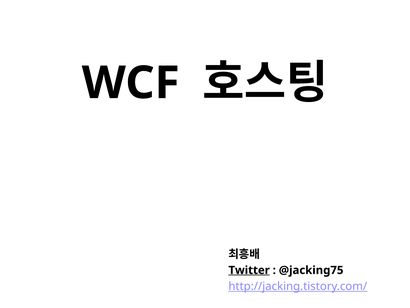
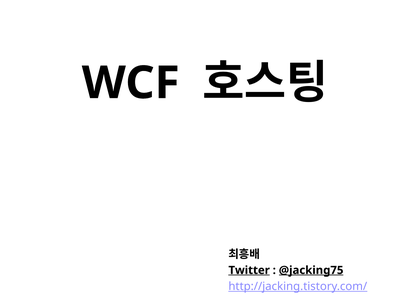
@jacking75 underline: none -> present (311, 270)
